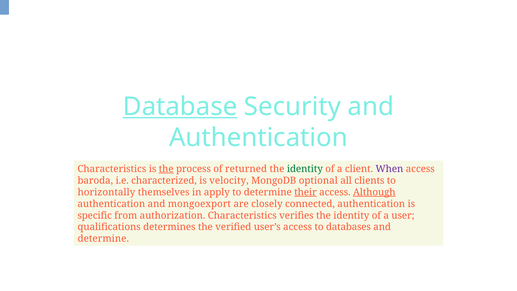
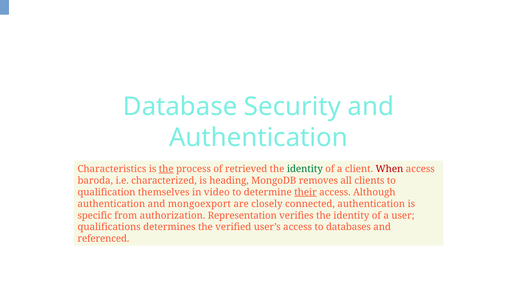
Database underline: present -> none (180, 106)
returned: returned -> retrieved (246, 169)
When colour: purple -> red (389, 169)
velocity: velocity -> heading (229, 180)
optional: optional -> removes (318, 180)
horizontally: horizontally -> qualification (106, 192)
apply: apply -> video (217, 192)
Although underline: present -> none (374, 192)
authorization Characteristics: Characteristics -> Representation (242, 215)
determine: determine -> referenced (103, 239)
